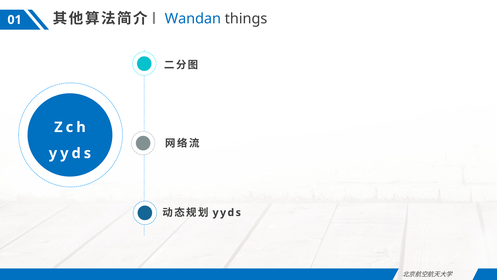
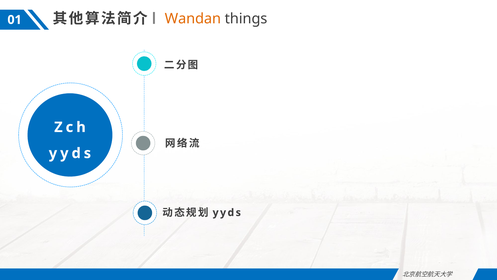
Wandan colour: blue -> orange (193, 19)
